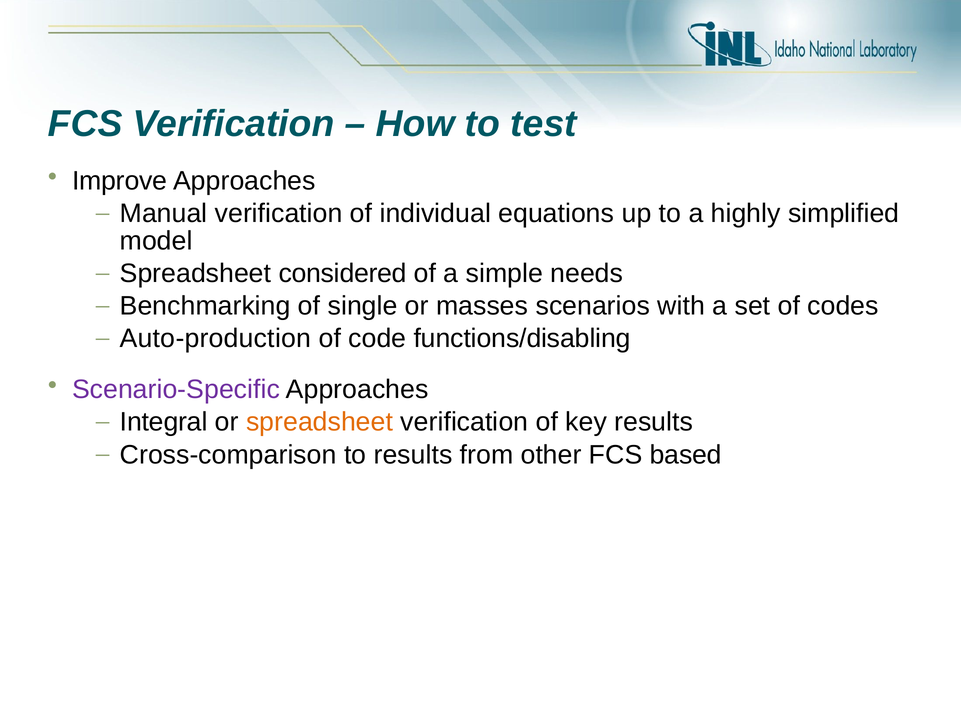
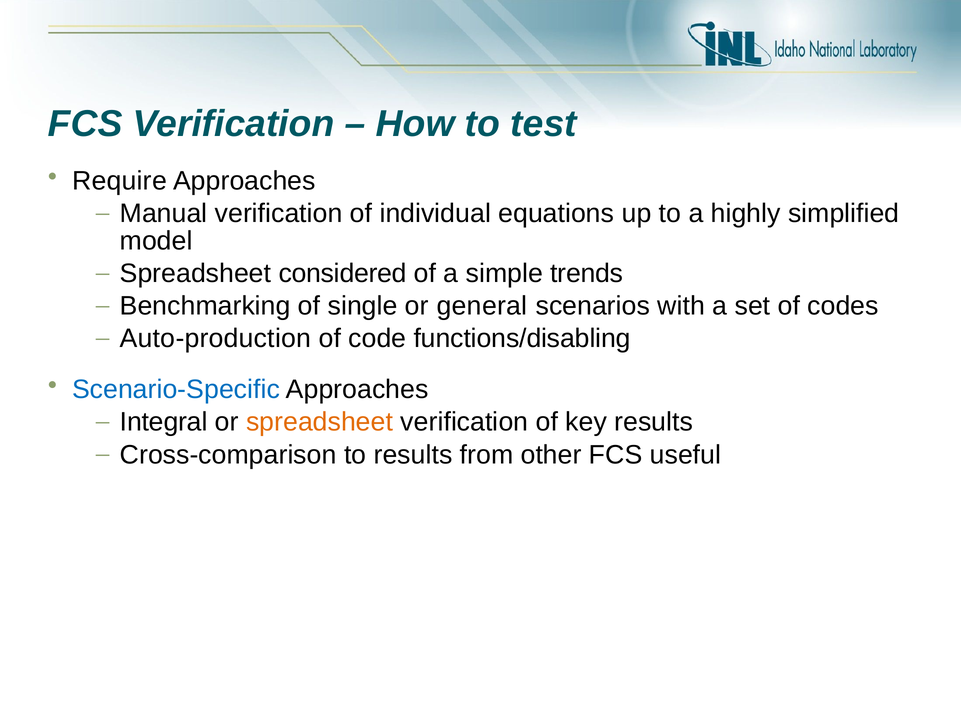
Improve: Improve -> Require (119, 181)
needs: needs -> trends (587, 273)
masses: masses -> general (482, 306)
Scenario-Specific colour: purple -> blue (176, 389)
based: based -> useful (686, 455)
